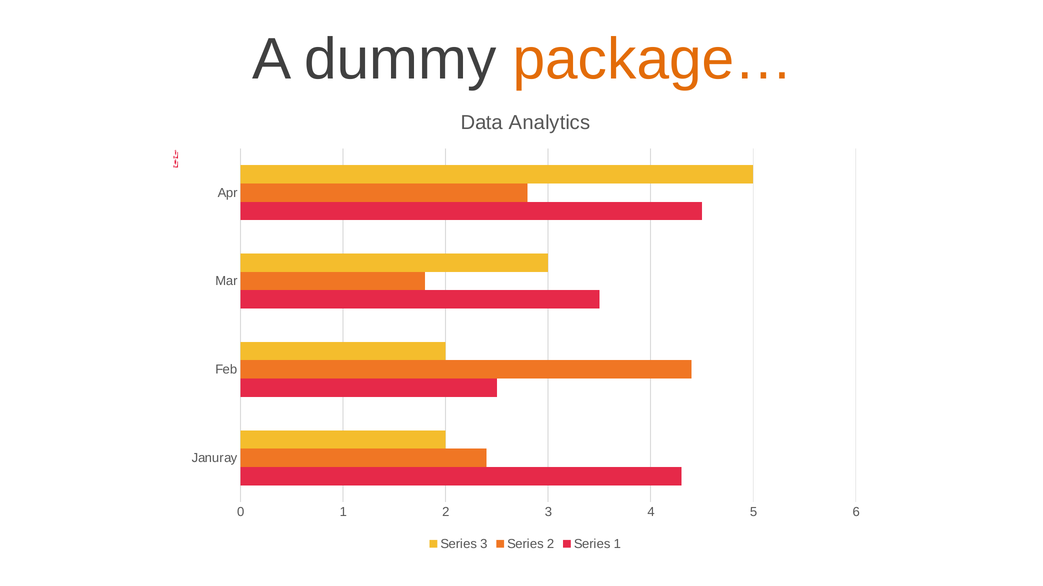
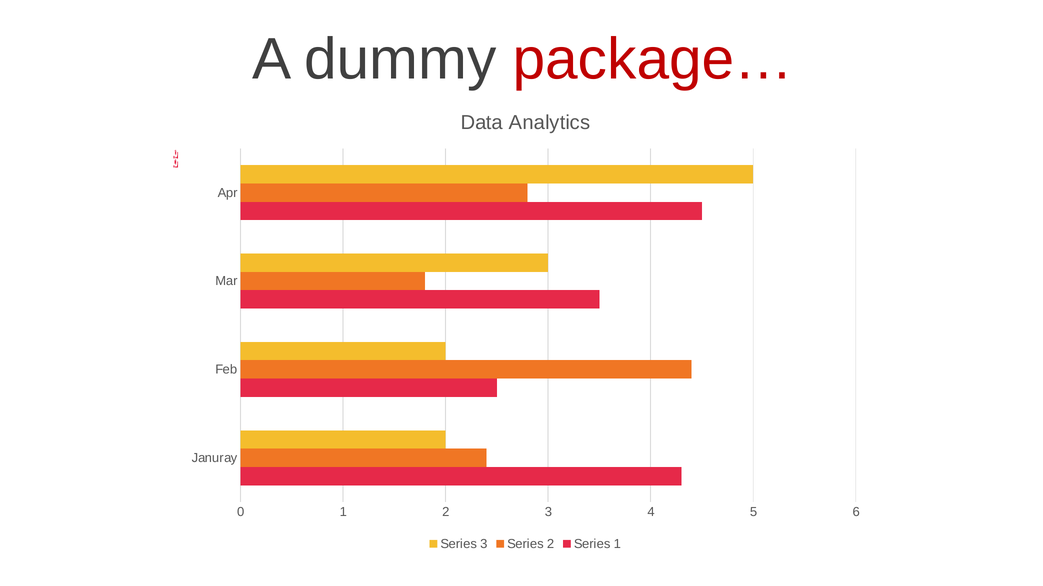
package… colour: orange -> red (653, 60)
